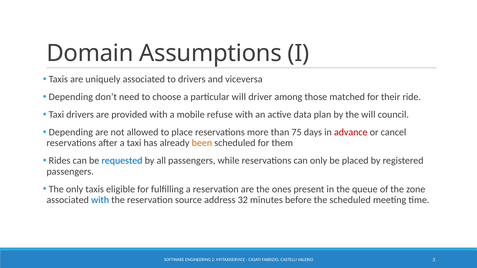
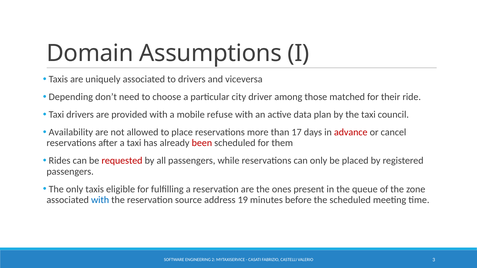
particular will: will -> city (239, 97)
the will: will -> taxi (368, 115)
Depending: Depending -> Availability (71, 132)
75: 75 -> 17 (297, 132)
been colour: orange -> red (202, 143)
requested colour: blue -> red (122, 161)
32: 32 -> 19 (243, 200)
